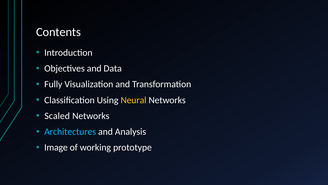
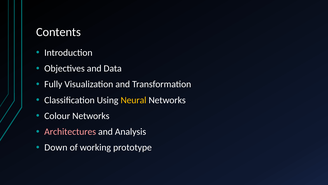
Scaled: Scaled -> Colour (57, 116)
Architectures colour: light blue -> pink (70, 131)
Image: Image -> Down (56, 147)
